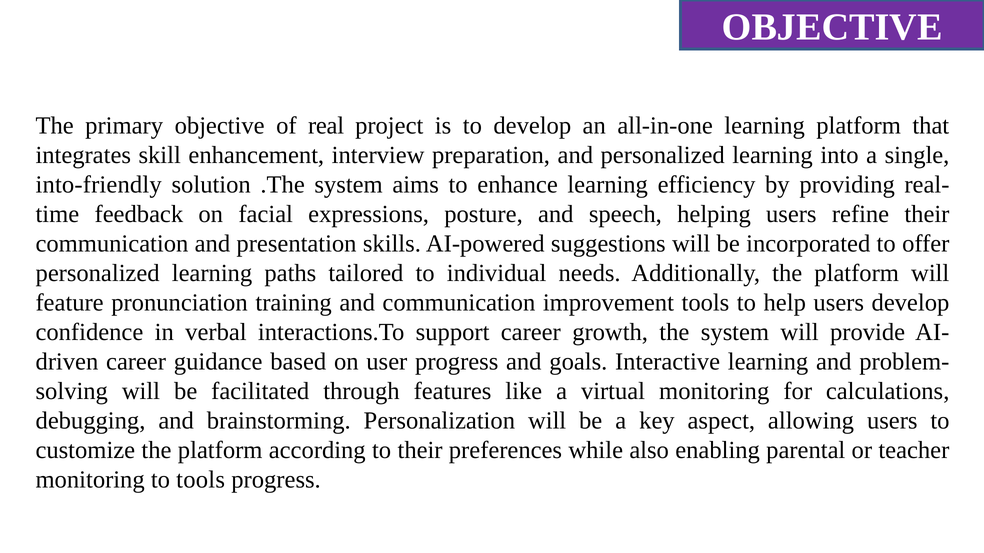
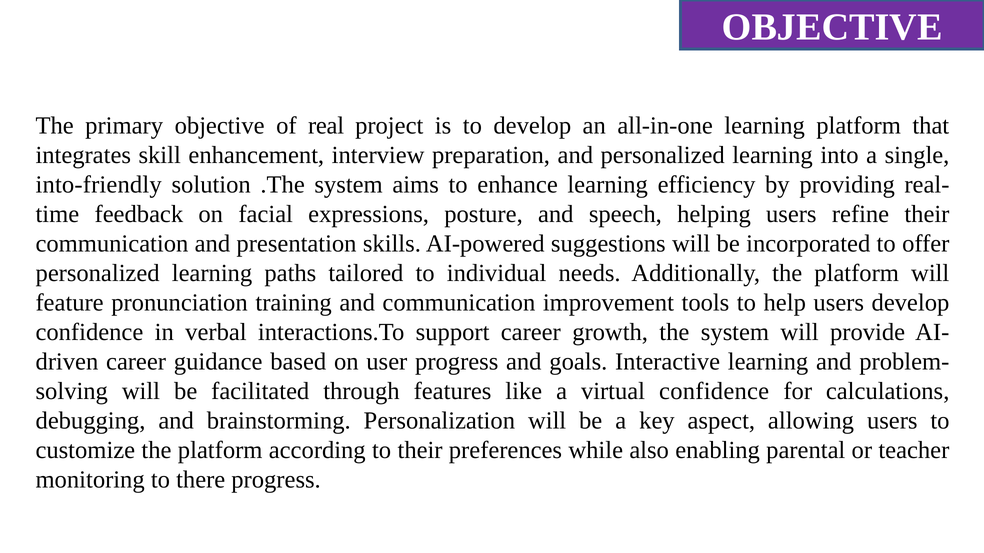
virtual monitoring: monitoring -> confidence (714, 392)
to tools: tools -> there (201, 480)
